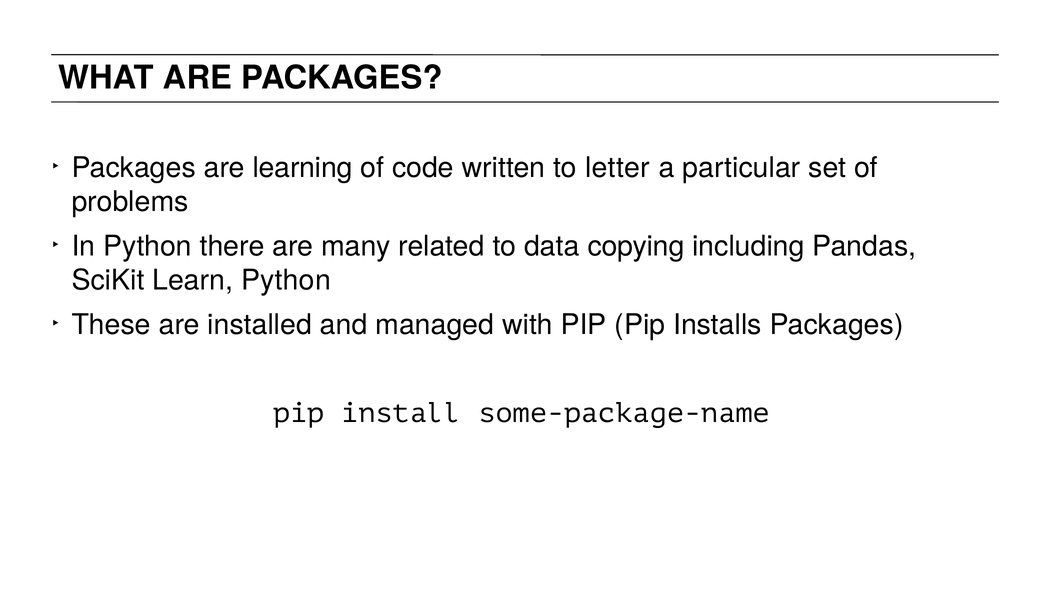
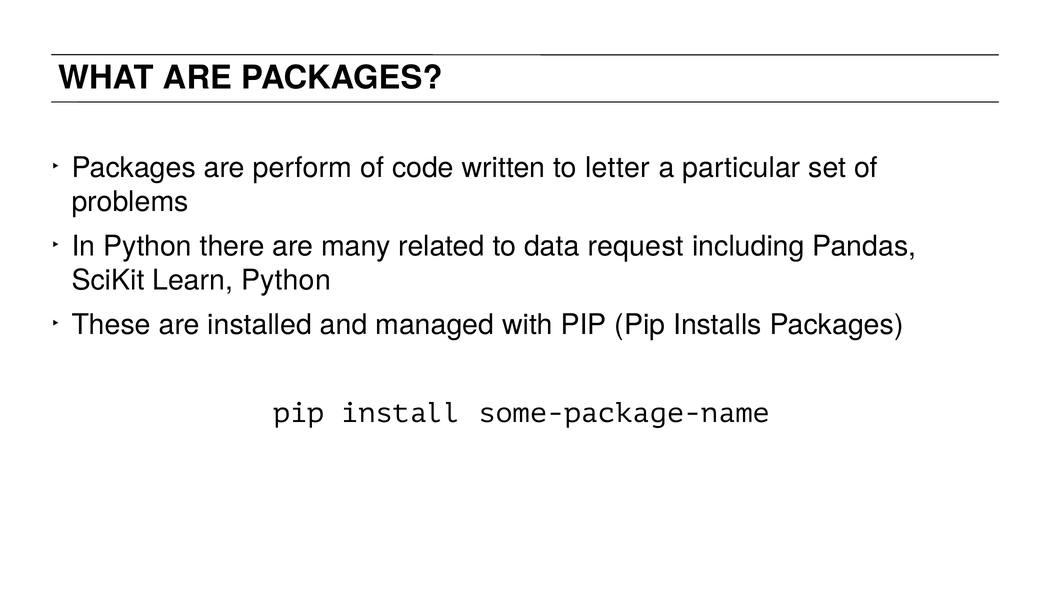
learning: learning -> perform (302, 168)
copying: copying -> request (636, 246)
